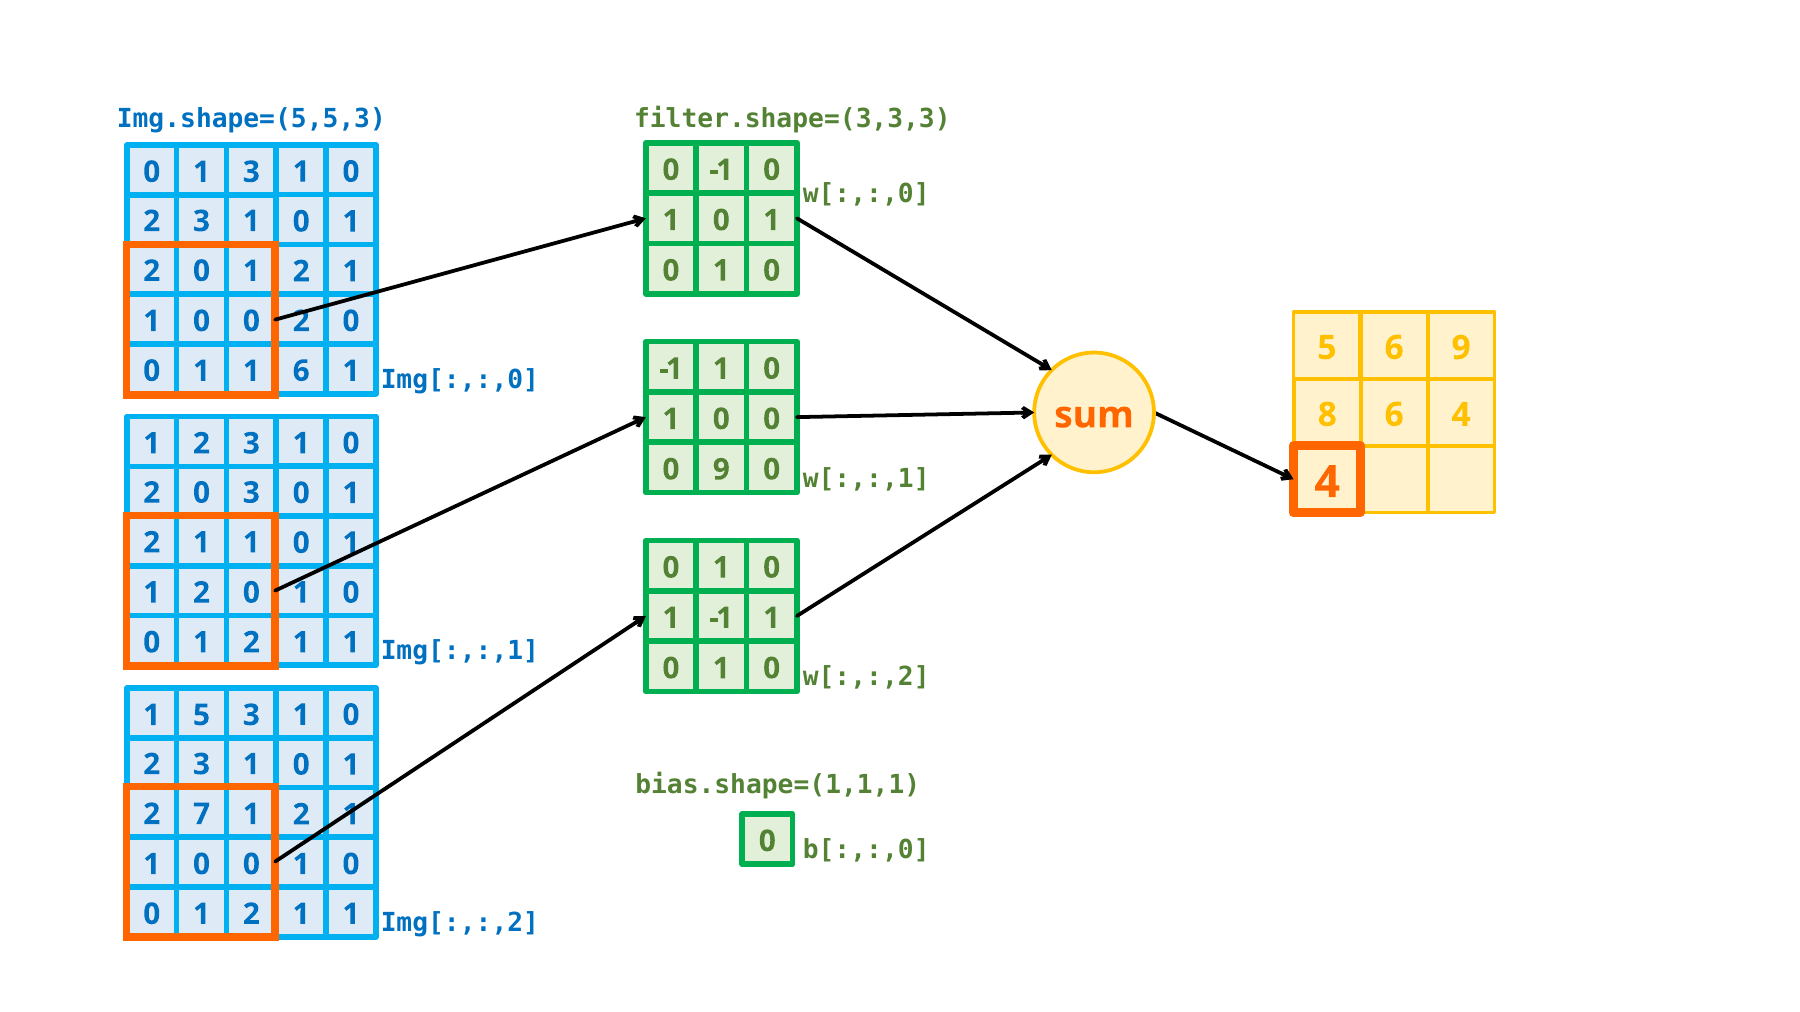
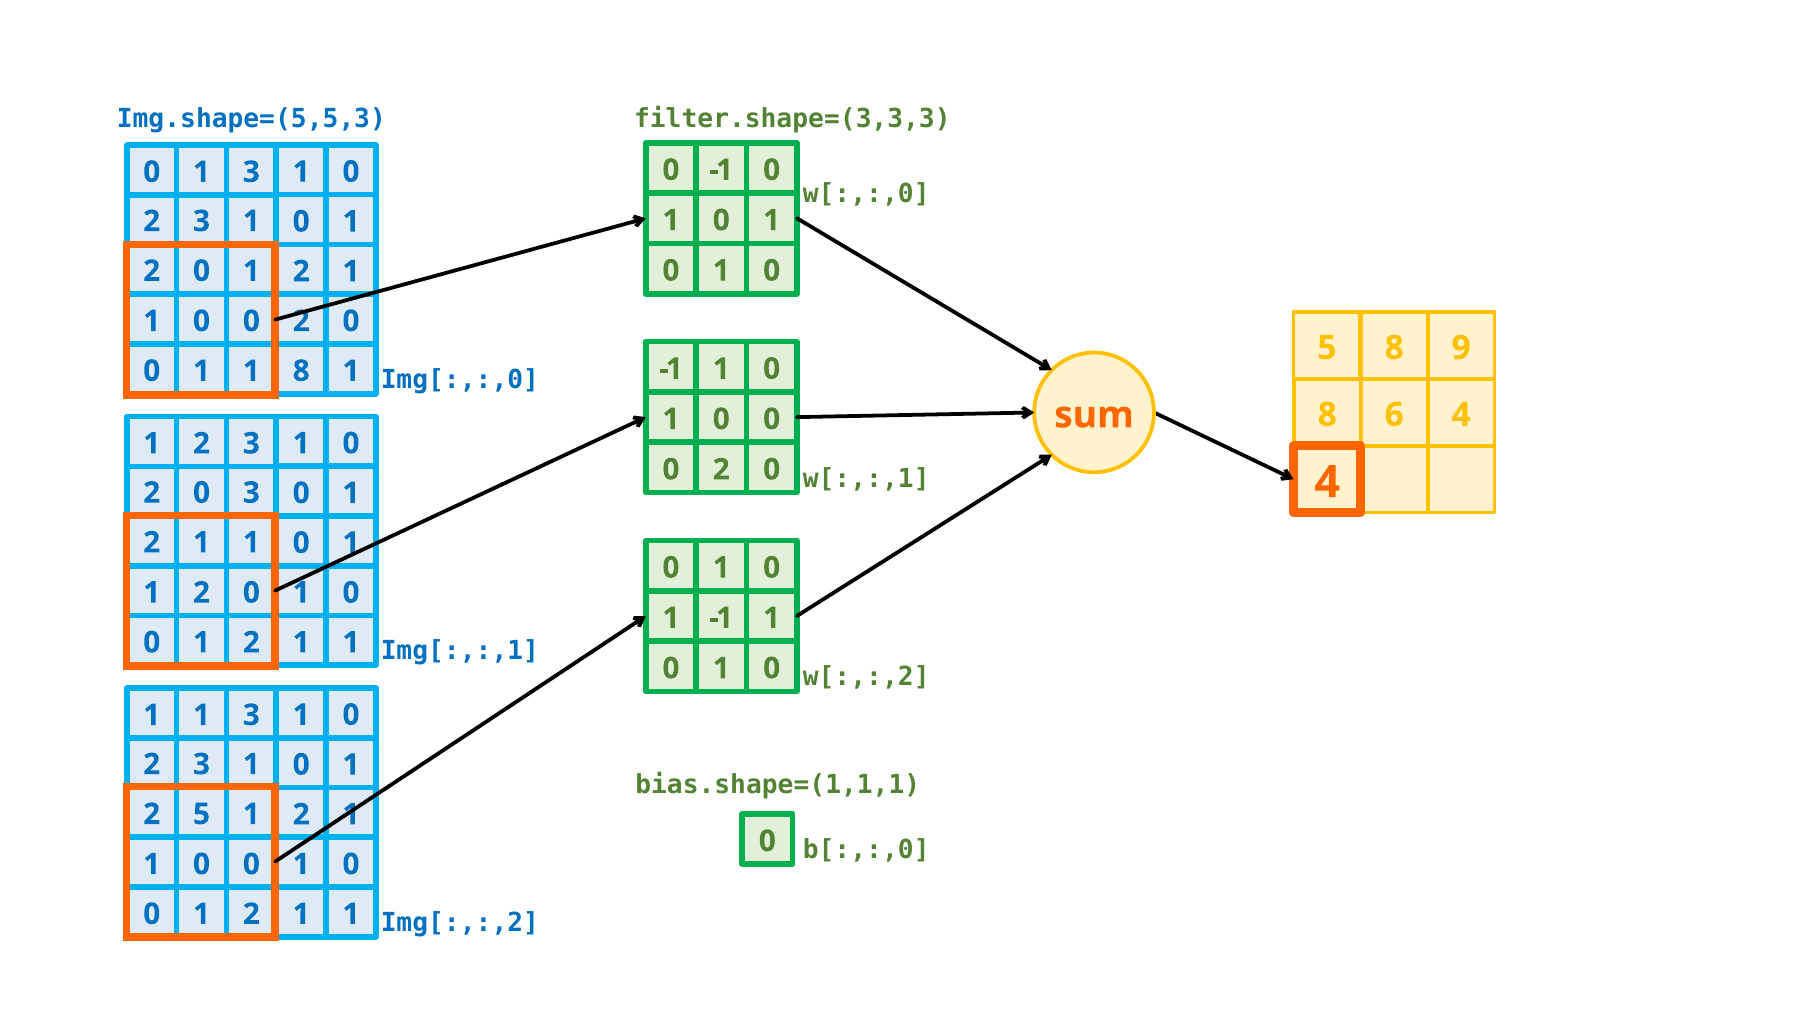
5 6: 6 -> 8 (1394, 348)
6: 6 -> 8 (301, 371)
9: 9 -> 2 (721, 470)
5: 5 -> 1 (202, 715)
2 7: 7 -> 5 (202, 815)
